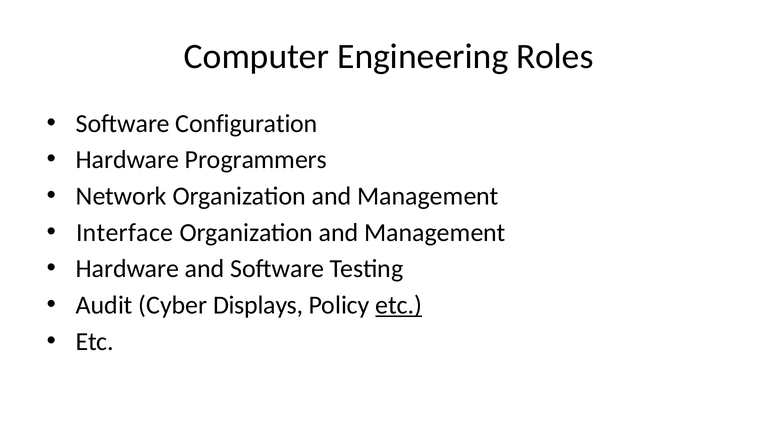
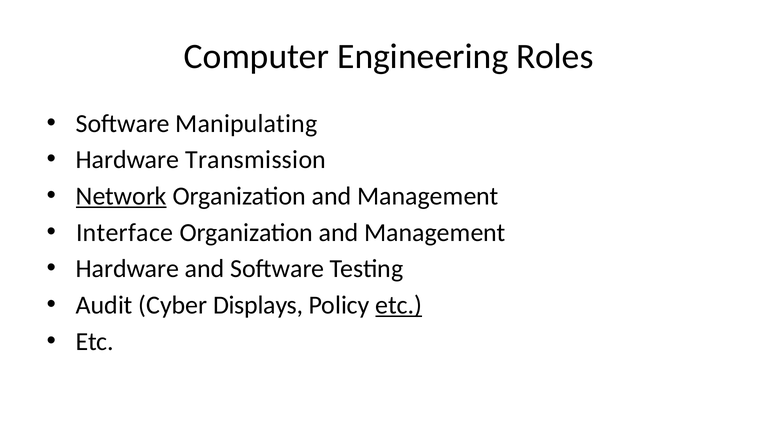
Configuration: Configuration -> Manipulating (246, 123)
Programmers: Programmers -> Transmission (256, 160)
Network underline: none -> present (121, 196)
